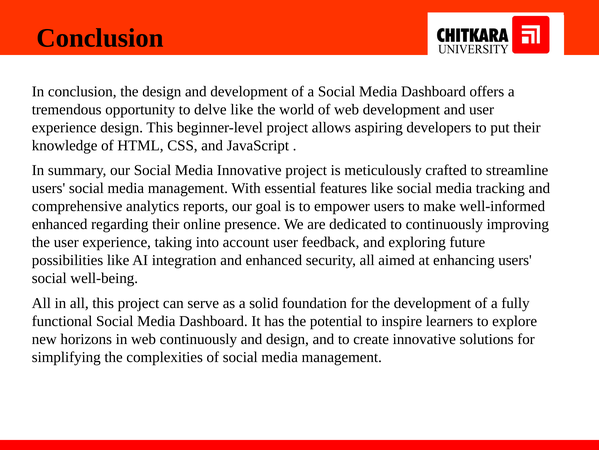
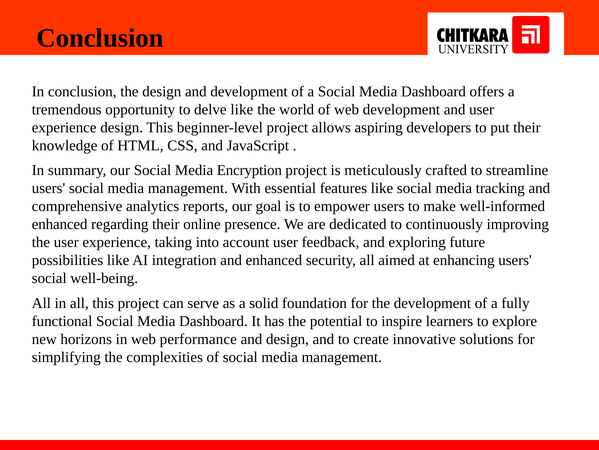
Media Innovative: Innovative -> Encryption (249, 170)
web continuously: continuously -> performance (198, 339)
